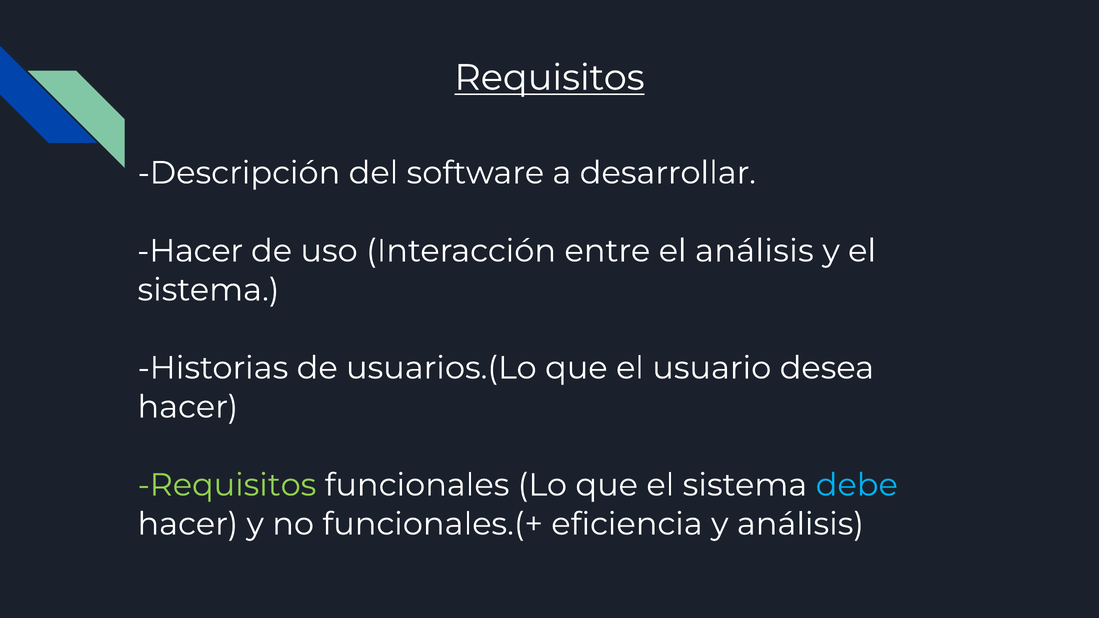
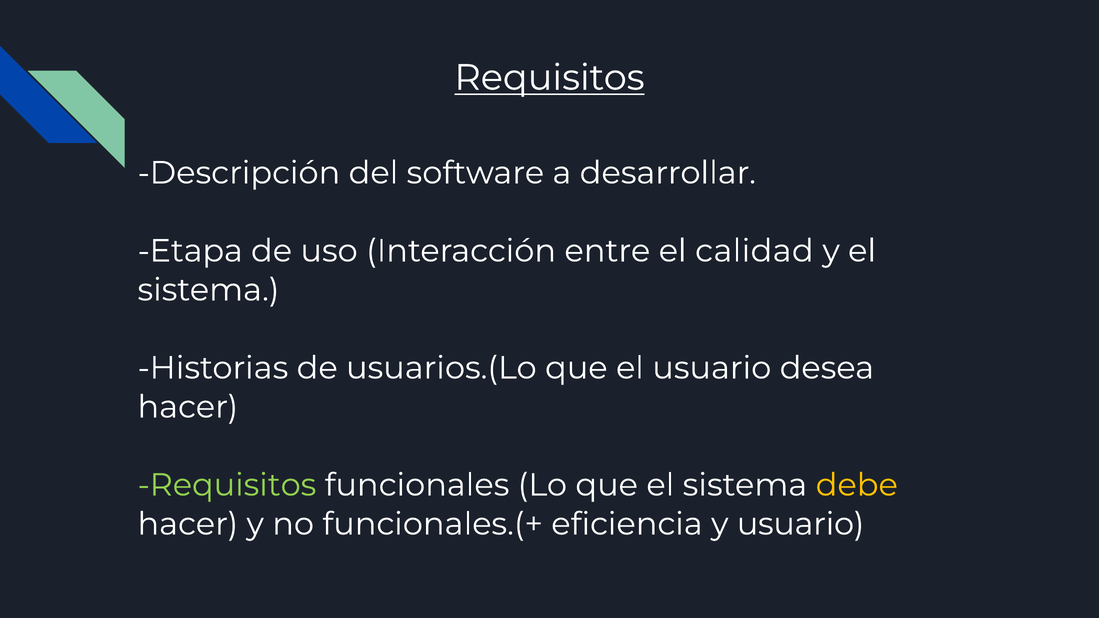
Hacer: Hacer -> Etapa (190, 251)
el análisis: análisis -> calidad (754, 251)
debe colour: light blue -> yellow (857, 485)
y análisis: análisis -> usuario (801, 524)
